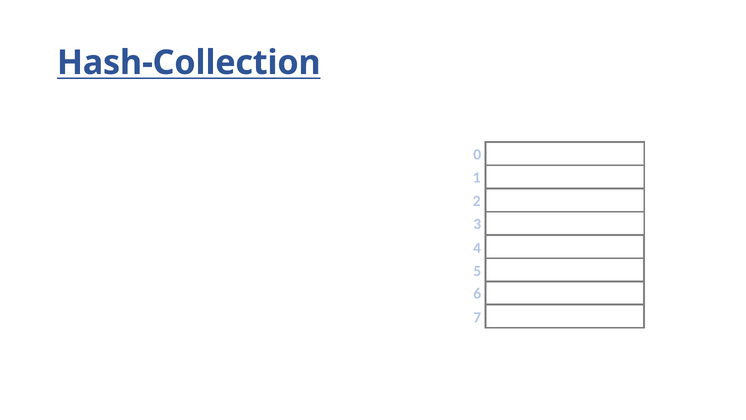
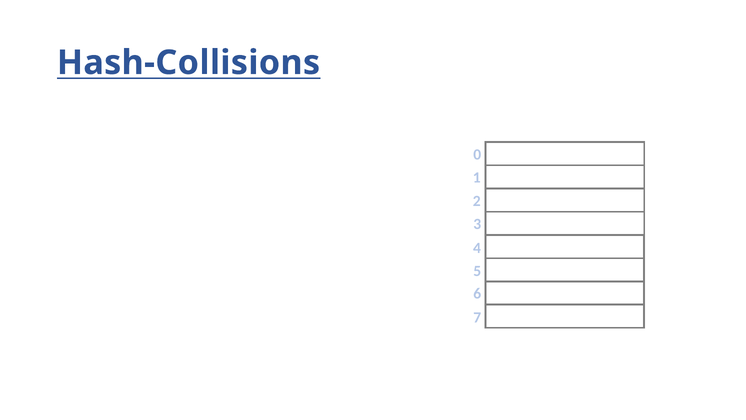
Hash-Collection: Hash-Collection -> Hash-Collisions (188, 63)
